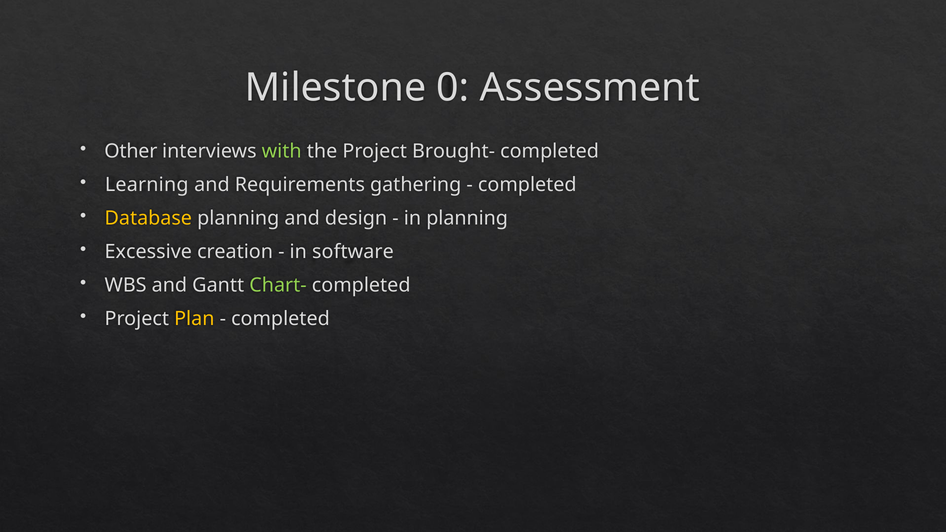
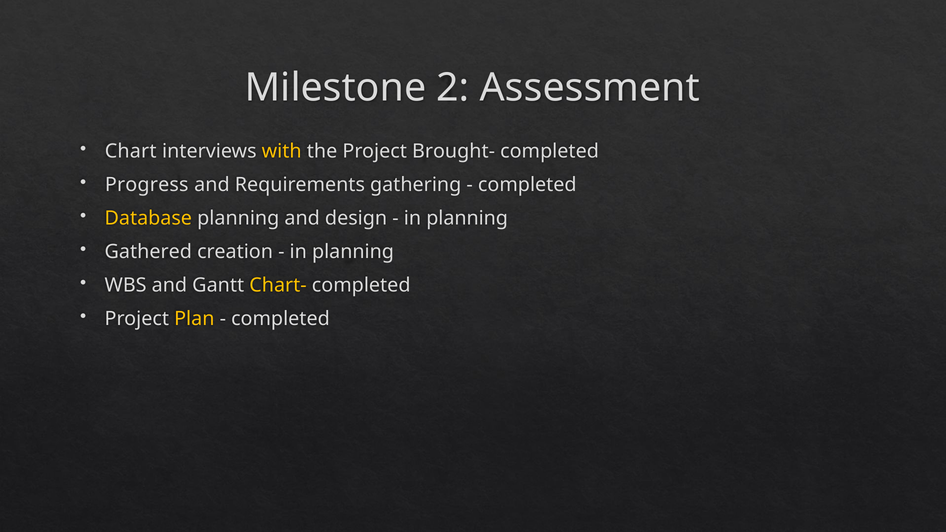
0: 0 -> 2 (453, 88)
Other: Other -> Chart (131, 151)
with colour: light green -> yellow (282, 151)
Learning: Learning -> Progress (147, 185)
Excessive: Excessive -> Gathered (148, 252)
software: software -> planning (353, 252)
Chart- colour: light green -> yellow (278, 285)
